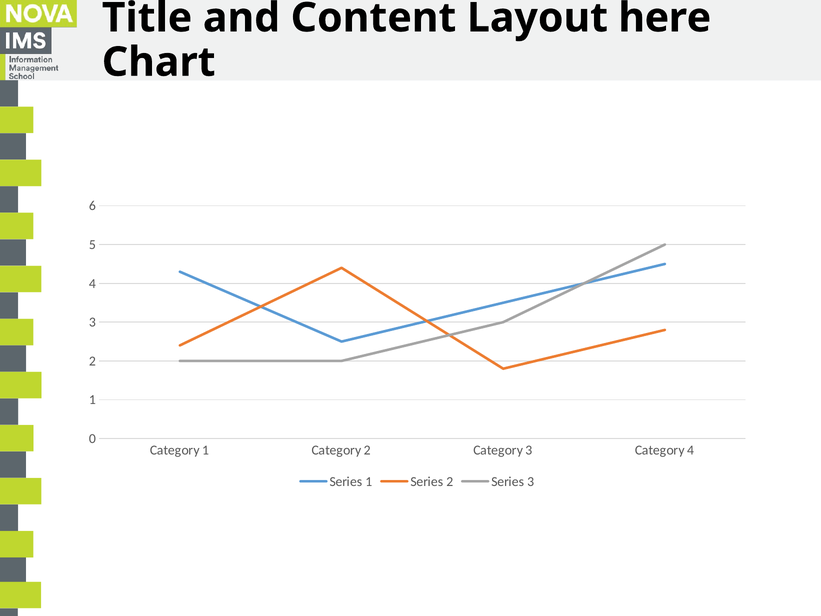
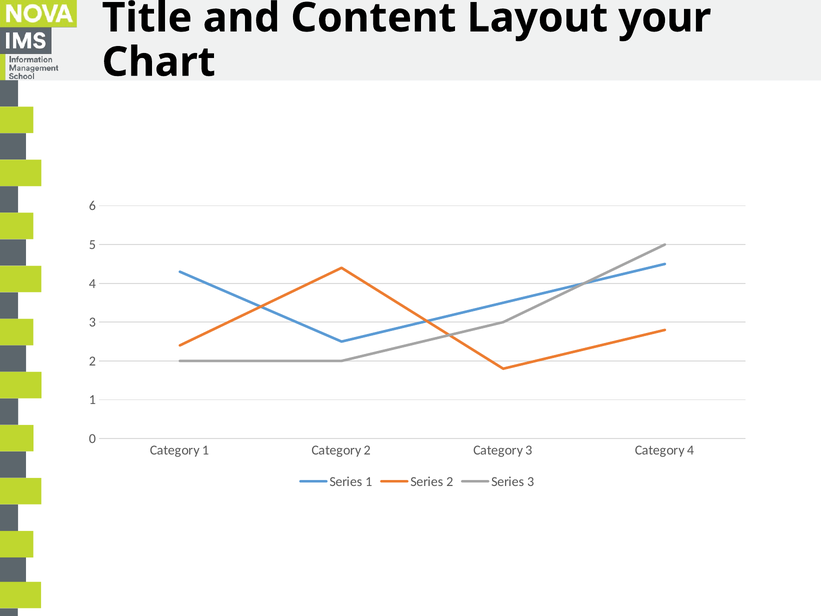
here: here -> your (665, 18)
